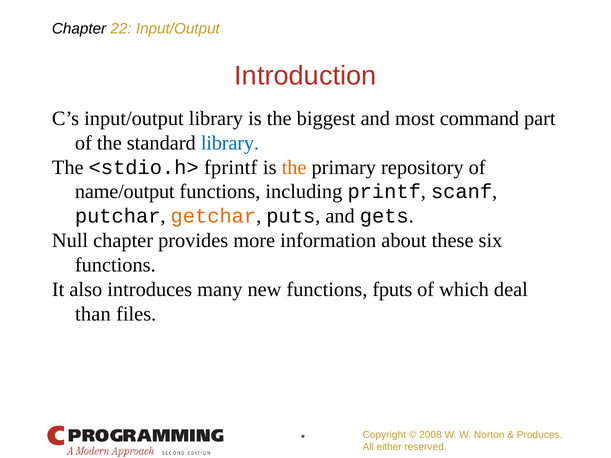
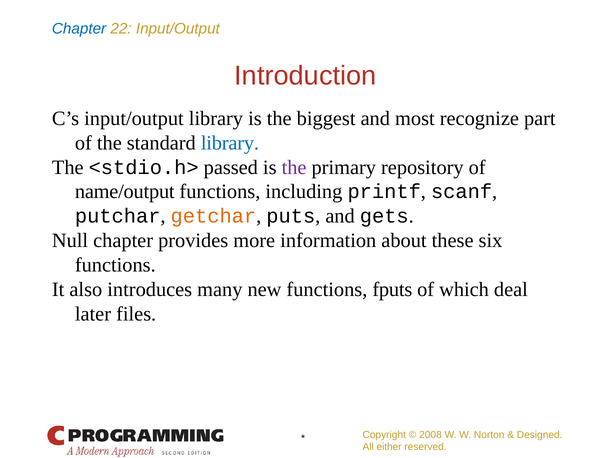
Chapter colour: black -> blue (79, 29)
command: command -> recognize (479, 119)
fprintf: fprintf -> passed (231, 167)
the colour: orange -> purple (294, 167)
than: than -> later (93, 314)
Produces: Produces -> Designed (540, 435)
